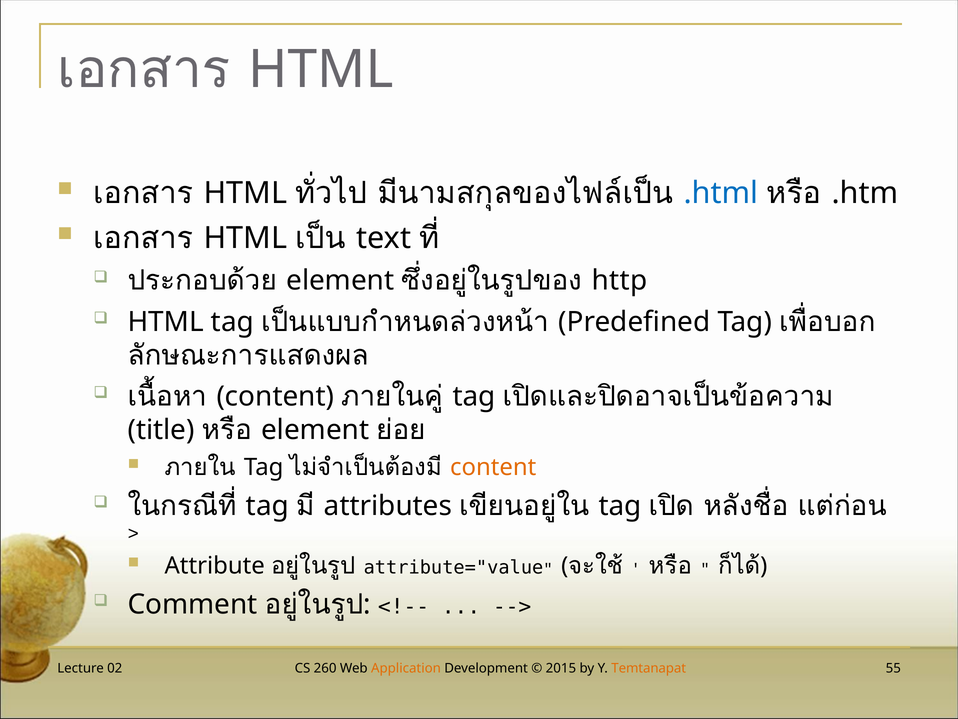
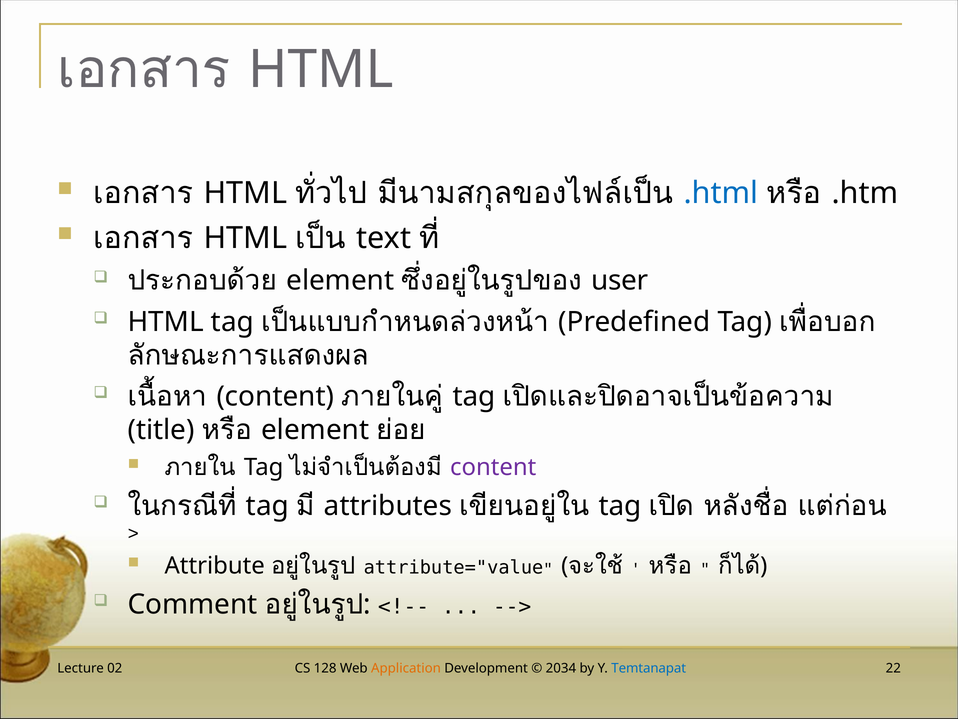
http: http -> user (620, 281)
content colour: orange -> purple (493, 467)
260: 260 -> 128 (325, 668)
2015: 2015 -> 2034 (561, 668)
Temtanapat colour: orange -> blue (649, 668)
55: 55 -> 22 (893, 668)
